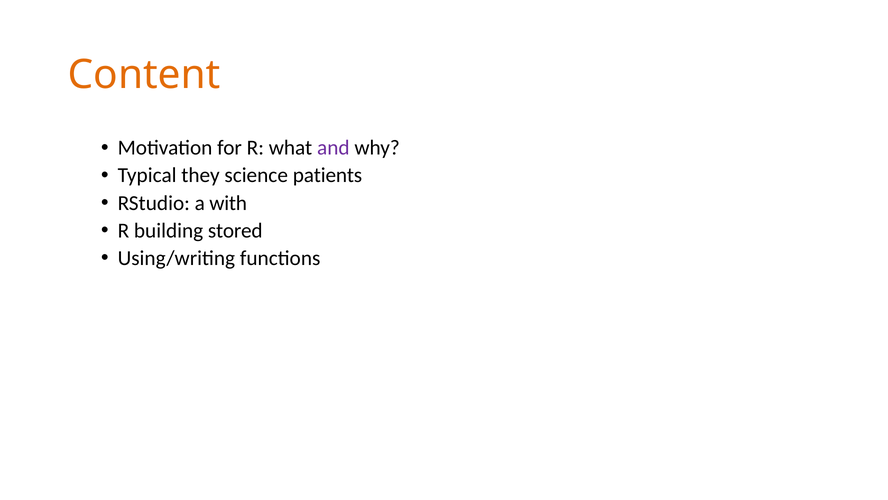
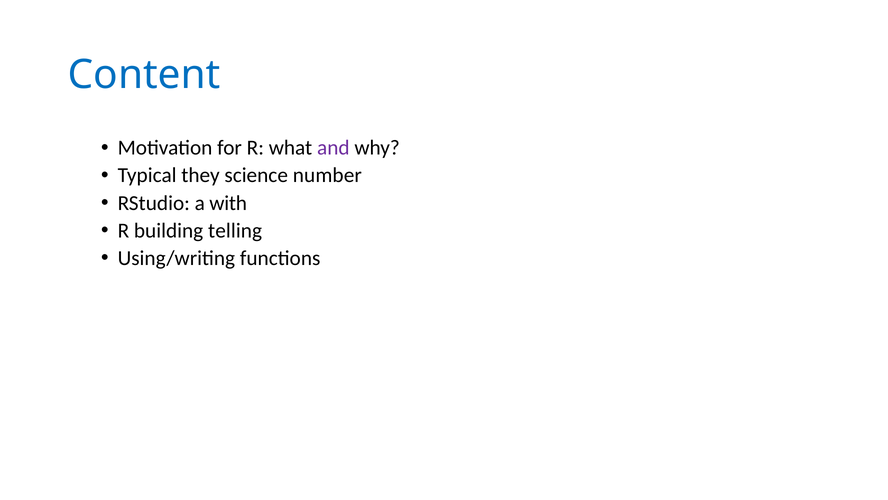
Content colour: orange -> blue (144, 75)
patients: patients -> number (327, 175)
stored: stored -> telling (235, 230)
